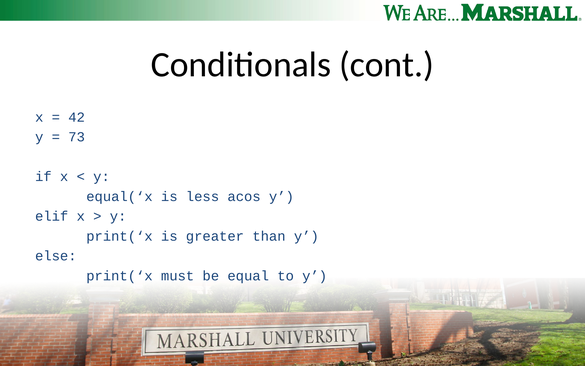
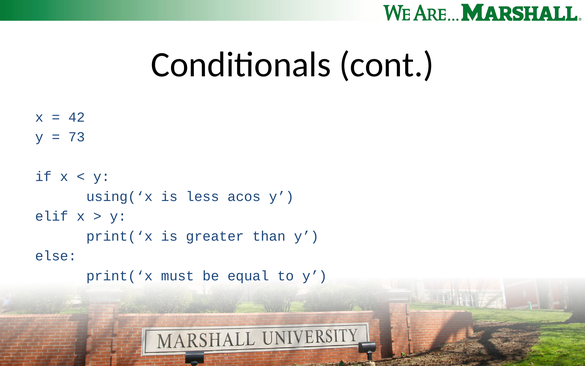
equal(‘x: equal(‘x -> using(‘x (119, 196)
